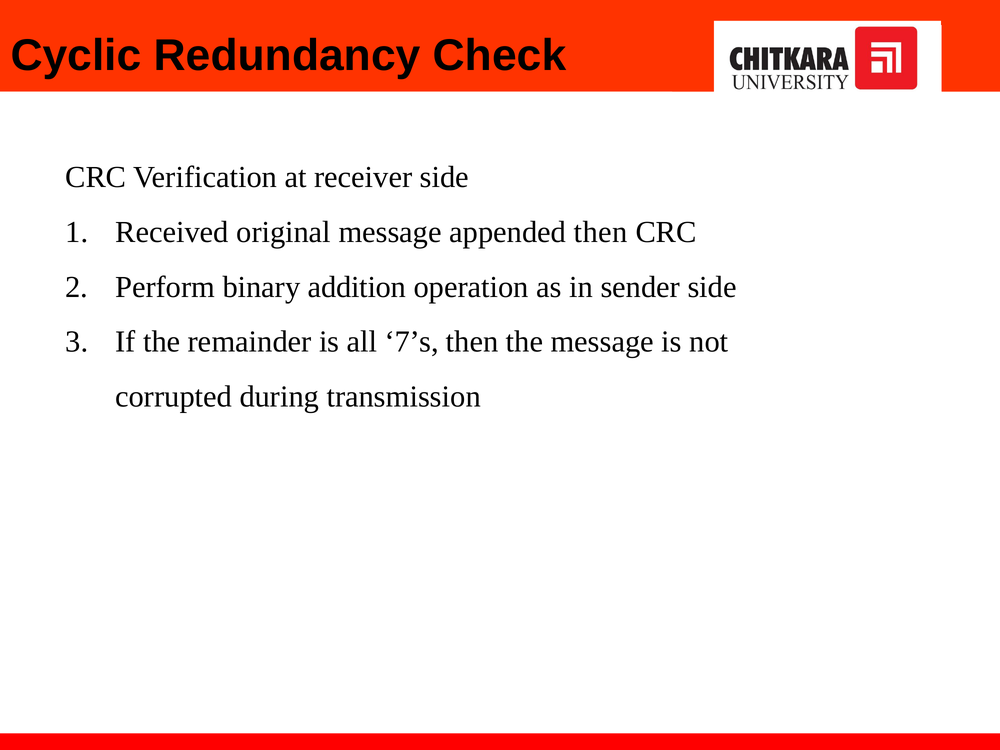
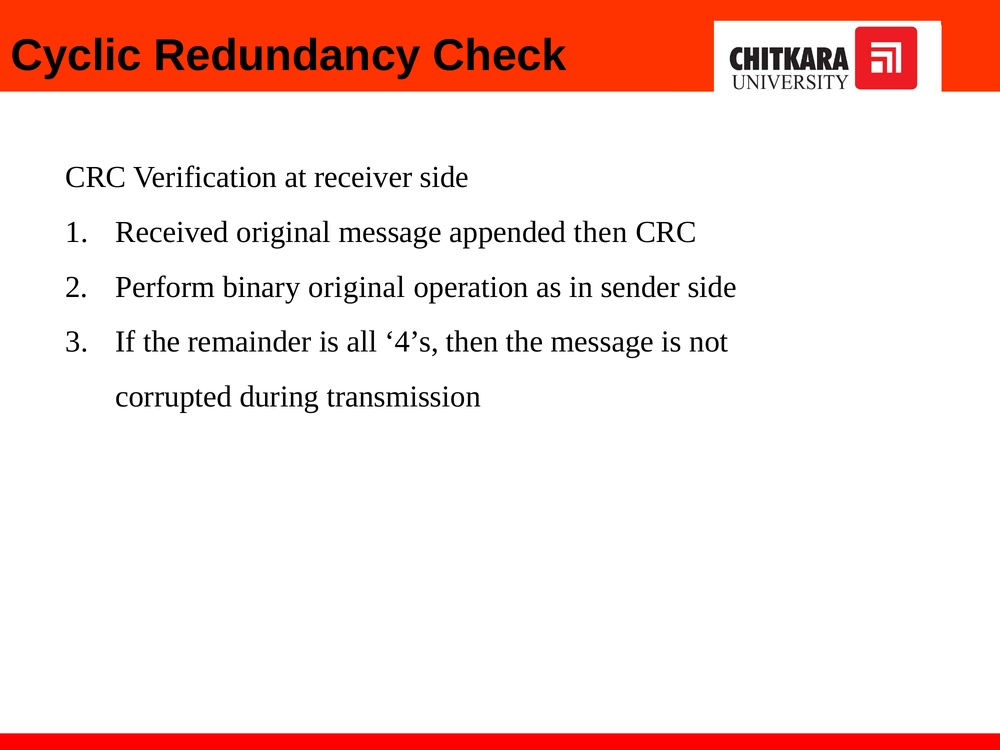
binary addition: addition -> original (357, 287)
7’s: 7’s -> 4’s (412, 342)
